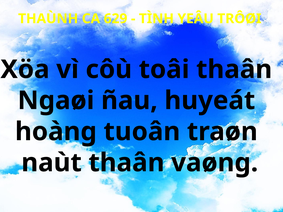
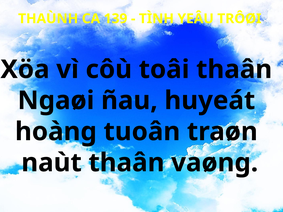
629: 629 -> 139 (116, 19)
